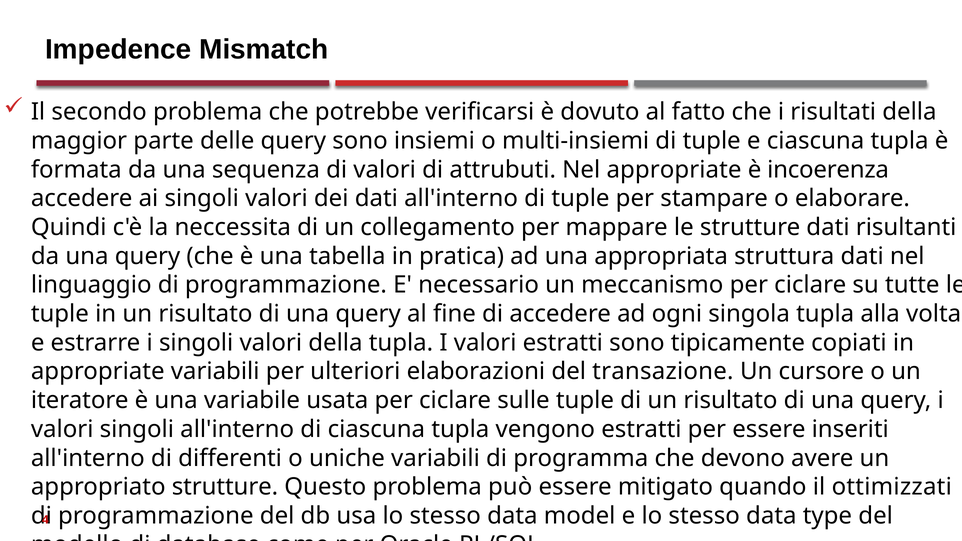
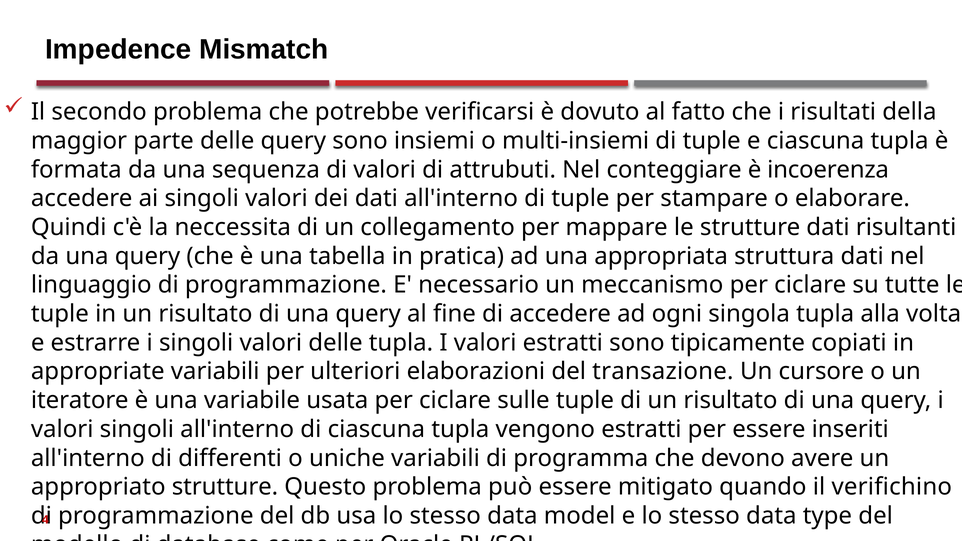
Nel appropriate: appropriate -> conteggiare (674, 170)
valori della: della -> delle (335, 343)
ottimizzati: ottimizzati -> verifichino (892, 487)
